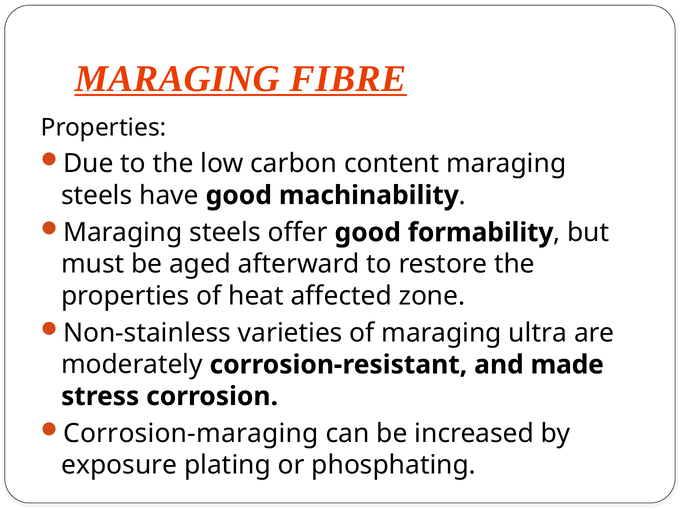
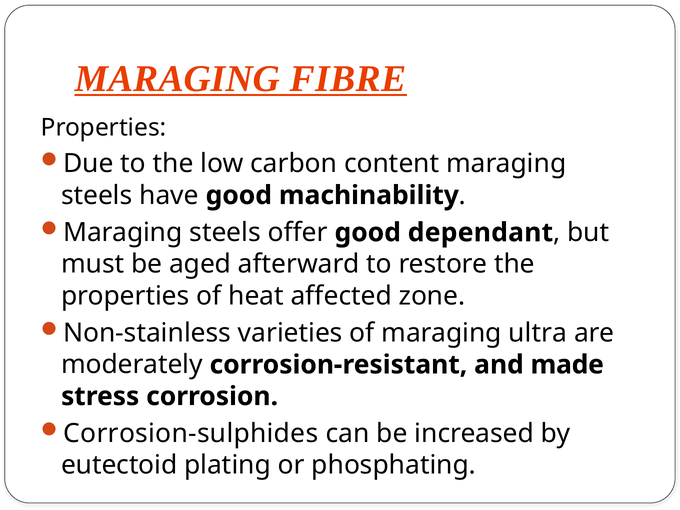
formability: formability -> dependant (480, 233)
Corrosion-maraging: Corrosion-maraging -> Corrosion-sulphides (191, 434)
exposure: exposure -> eutectoid (119, 465)
